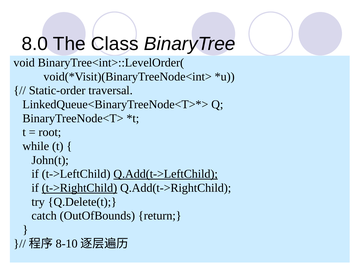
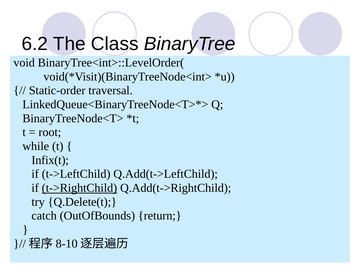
8.0: 8.0 -> 6.2 (35, 44)
John(t: John(t -> Infix(t (50, 160)
Q.Add(t->LeftChild underline: present -> none (166, 174)
